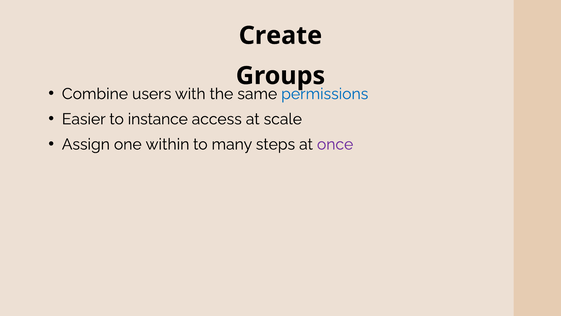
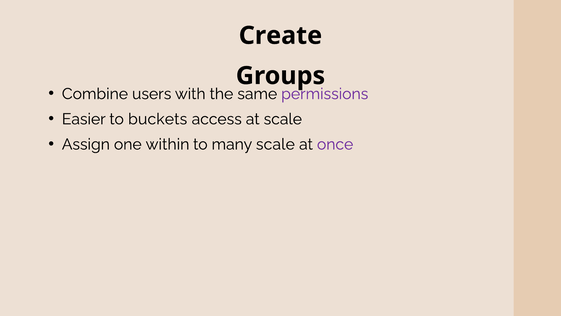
permissions colour: blue -> purple (325, 94)
instance: instance -> buckets (158, 119)
many steps: steps -> scale (275, 144)
